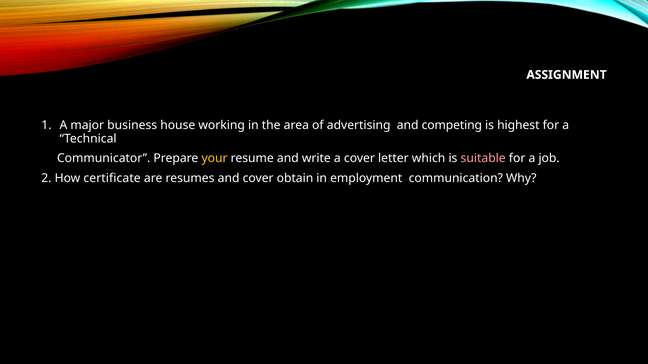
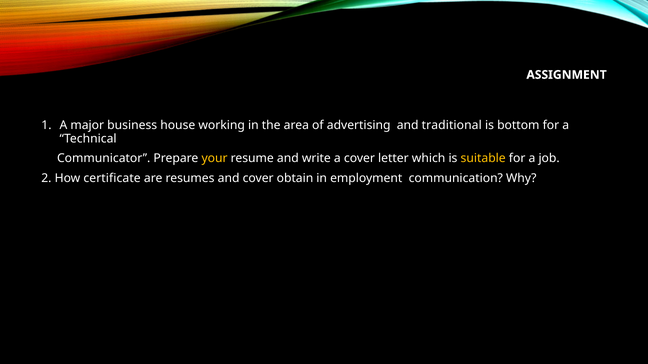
competing: competing -> traditional (452, 126)
highest: highest -> bottom (518, 126)
suitable colour: pink -> yellow (483, 159)
